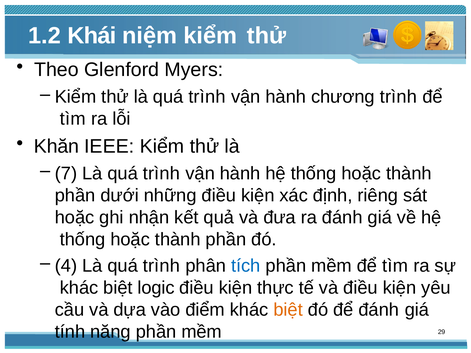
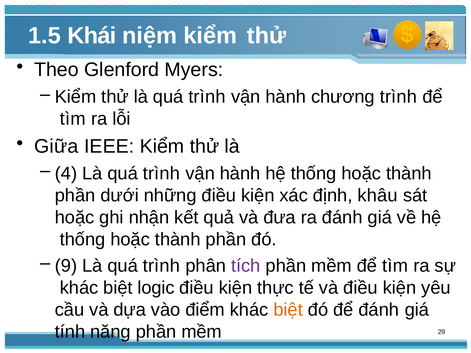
1.2: 1.2 -> 1.5 (45, 36)
Khăn: Khăn -> Giữa (56, 147)
7: 7 -> 4 (66, 174)
riêng: riêng -> khâu (378, 196)
4: 4 -> 9 (66, 266)
tích colour: blue -> purple (246, 266)
